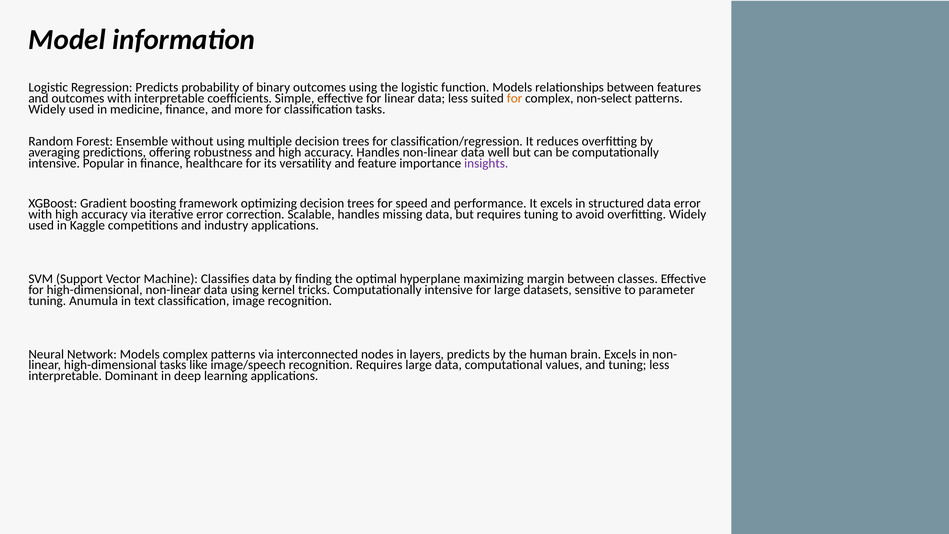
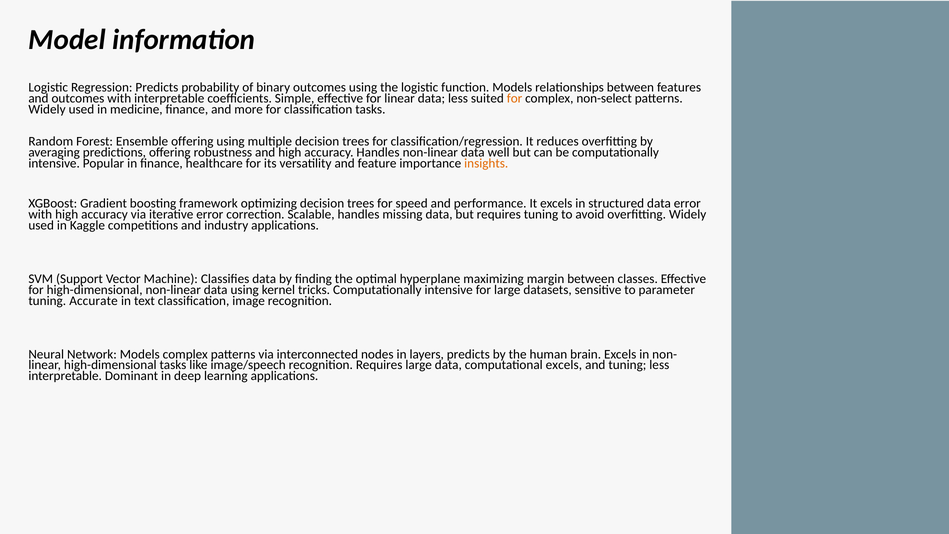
Ensemble without: without -> offering (192, 141)
insights colour: purple -> orange (486, 163)
Anumula: Anumula -> Accurate (94, 301)
computational values: values -> excels (564, 365)
